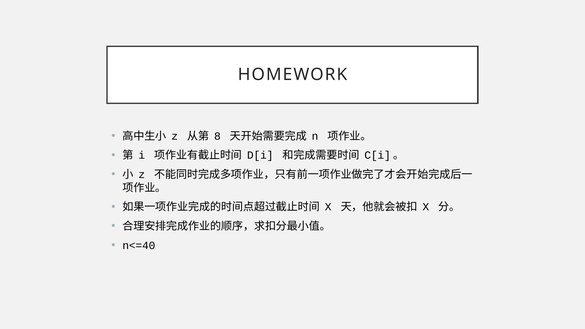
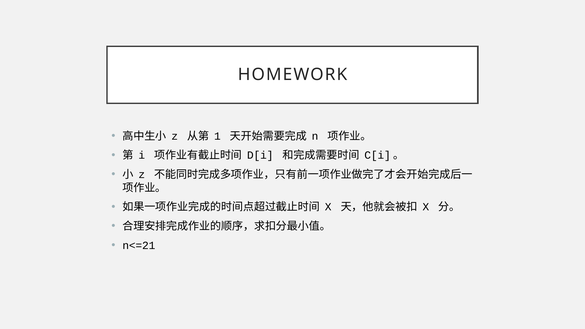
8: 8 -> 1 (217, 136)
n<=40: n<=40 -> n<=21 (139, 246)
